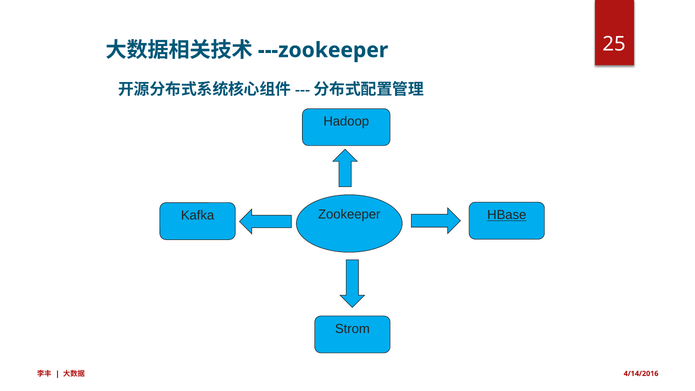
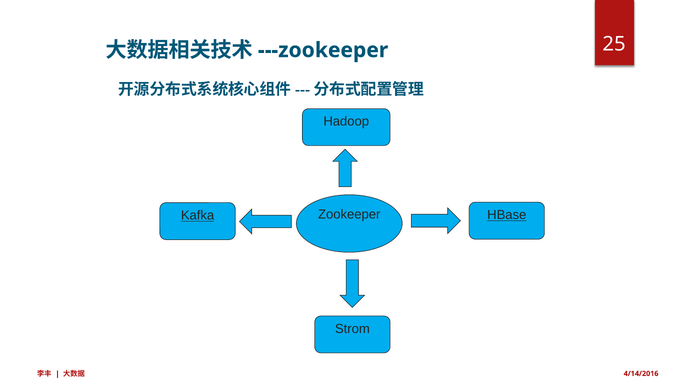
Kafka underline: none -> present (198, 216)
